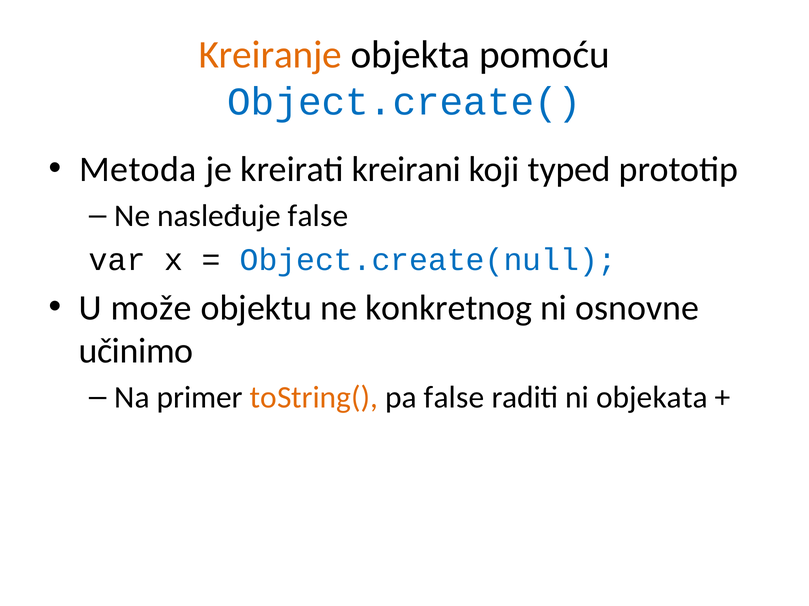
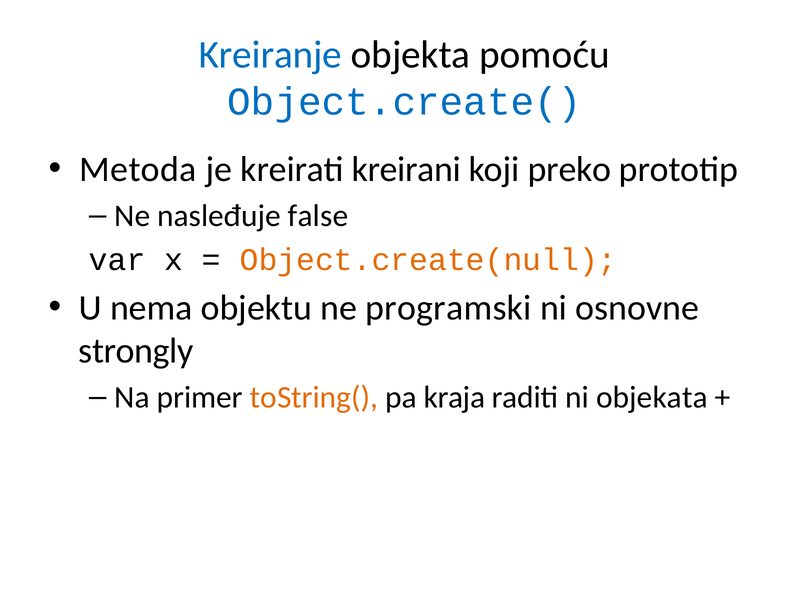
Kreiranje colour: orange -> blue (270, 55)
typed: typed -> preko (569, 170)
Object.create(null colour: blue -> orange (428, 260)
može: može -> nema (151, 308)
konkretnog: konkretnog -> programski (448, 308)
učinimo: učinimo -> strongly (136, 351)
pa false: false -> kraja (454, 398)
